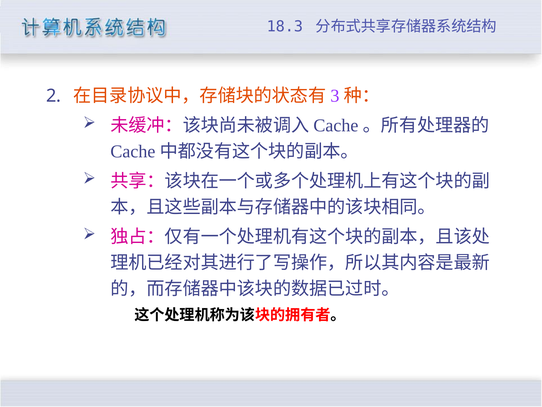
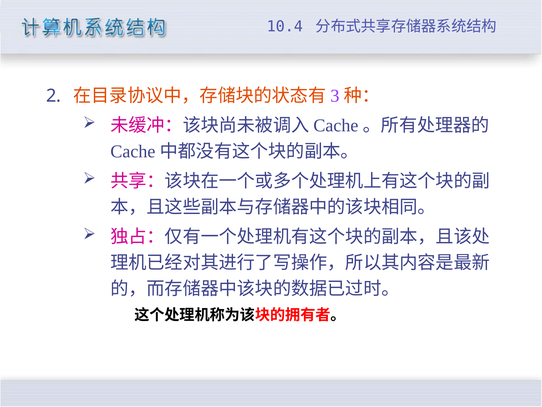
18.3: 18.3 -> 10.4 (285, 27)
